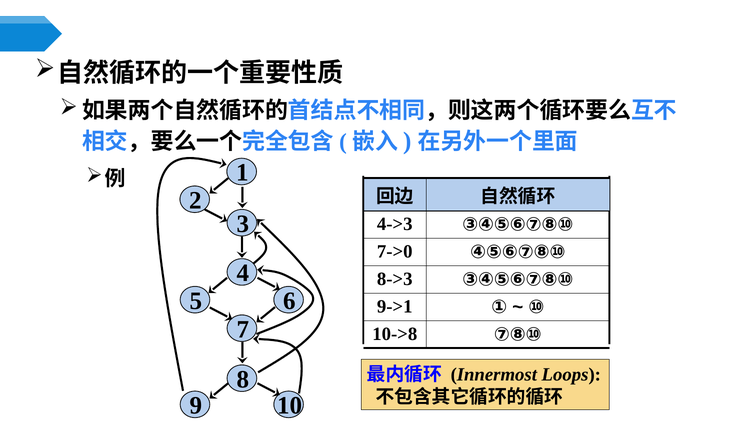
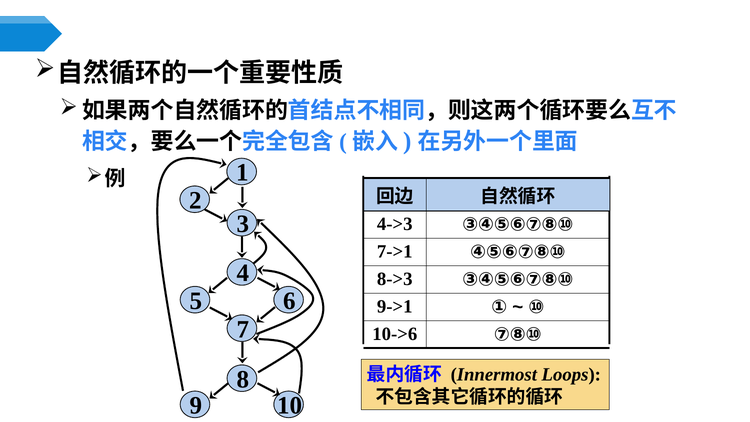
7->0: 7->0 -> 7->1 (395, 252)
10->8: 10->8 -> 10->6 (395, 334)
